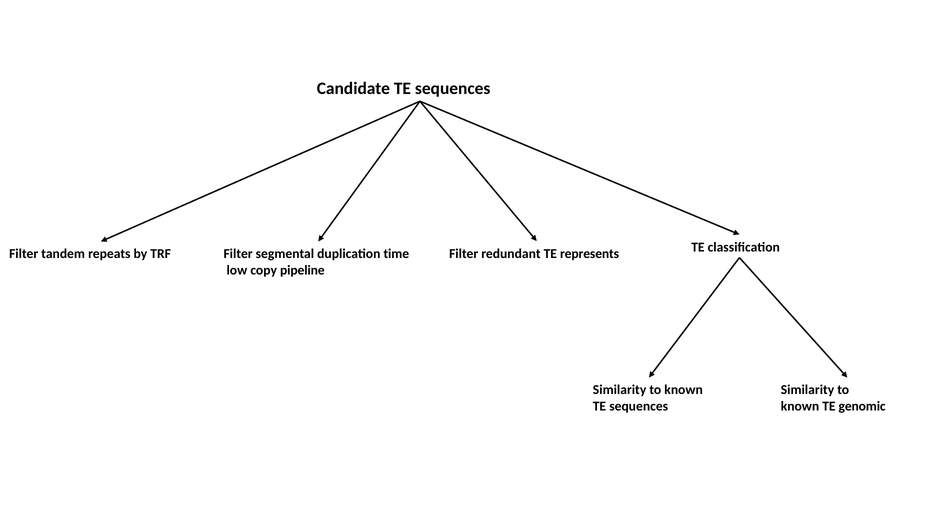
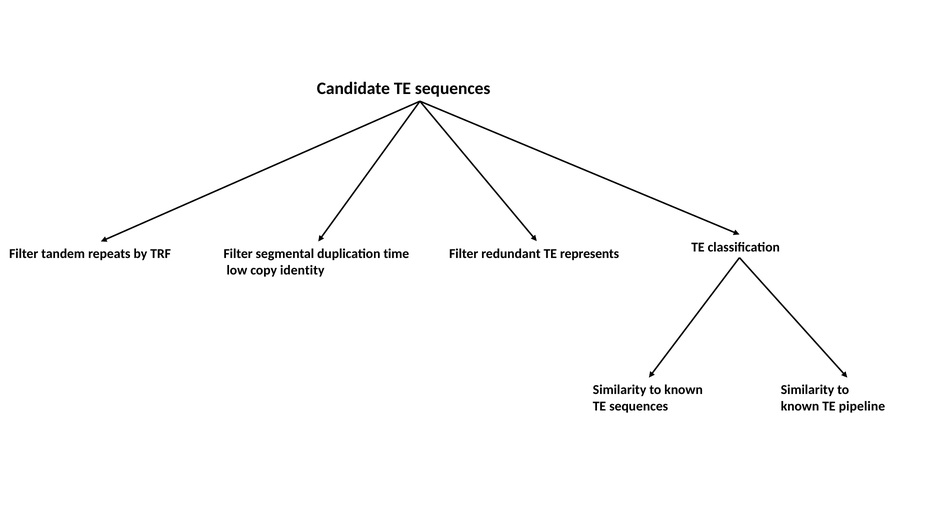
pipeline: pipeline -> identity (302, 270)
genomic: genomic -> pipeline (862, 406)
